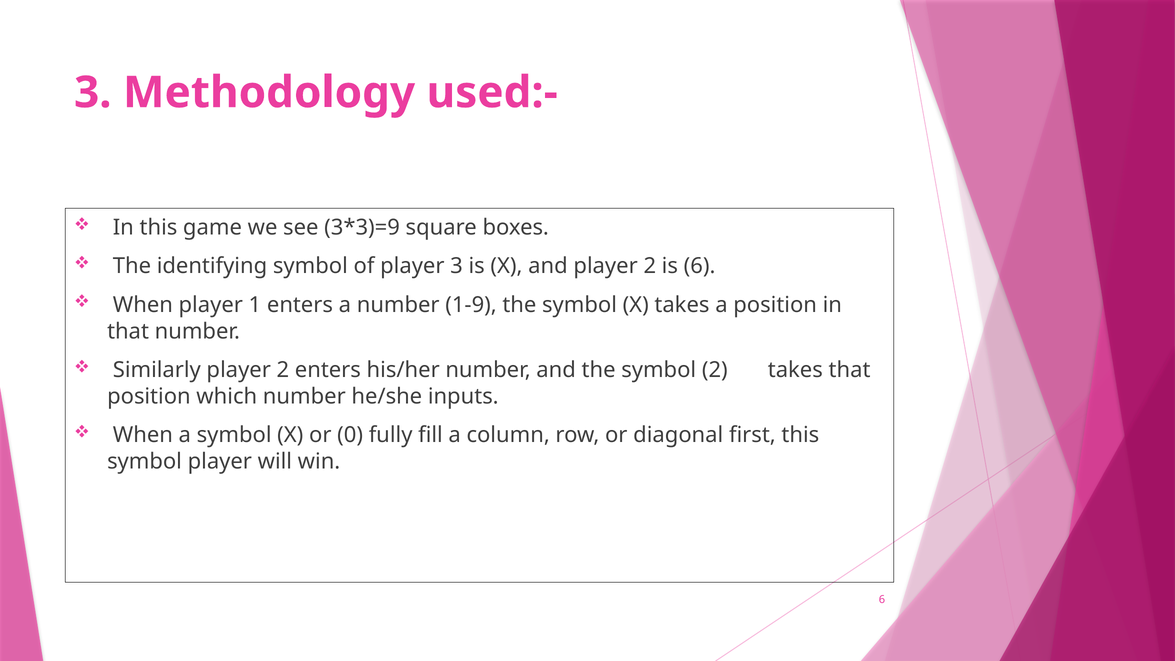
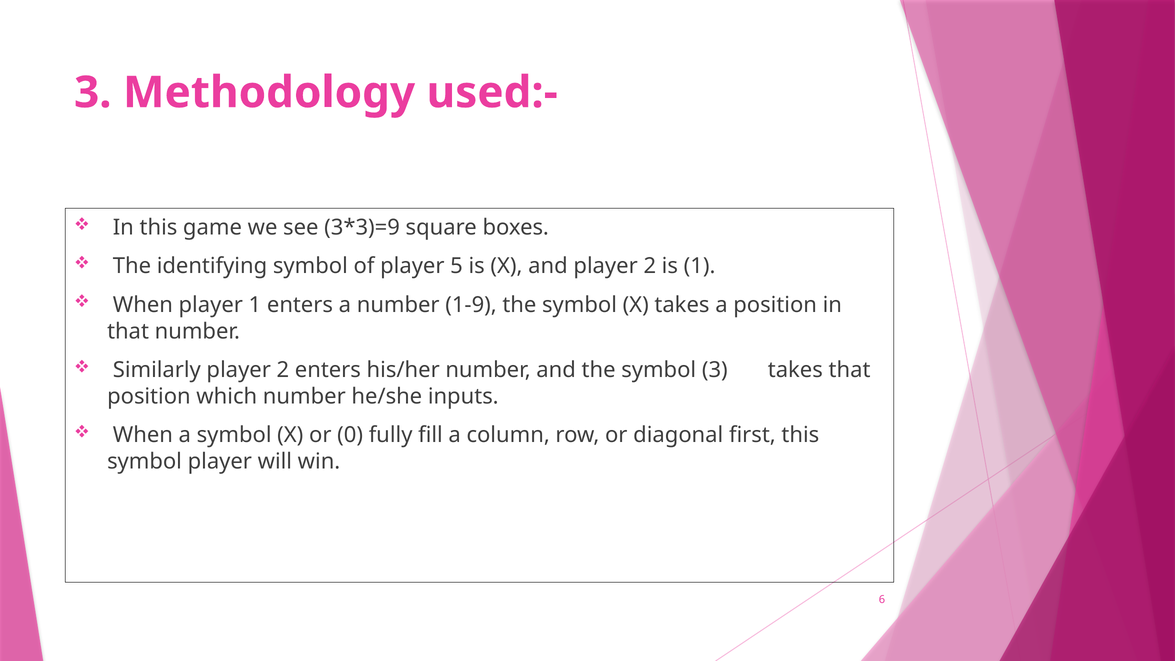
player 3: 3 -> 5 (457, 266)
is 6: 6 -> 1 (700, 266)
symbol 2: 2 -> 3 (715, 370)
